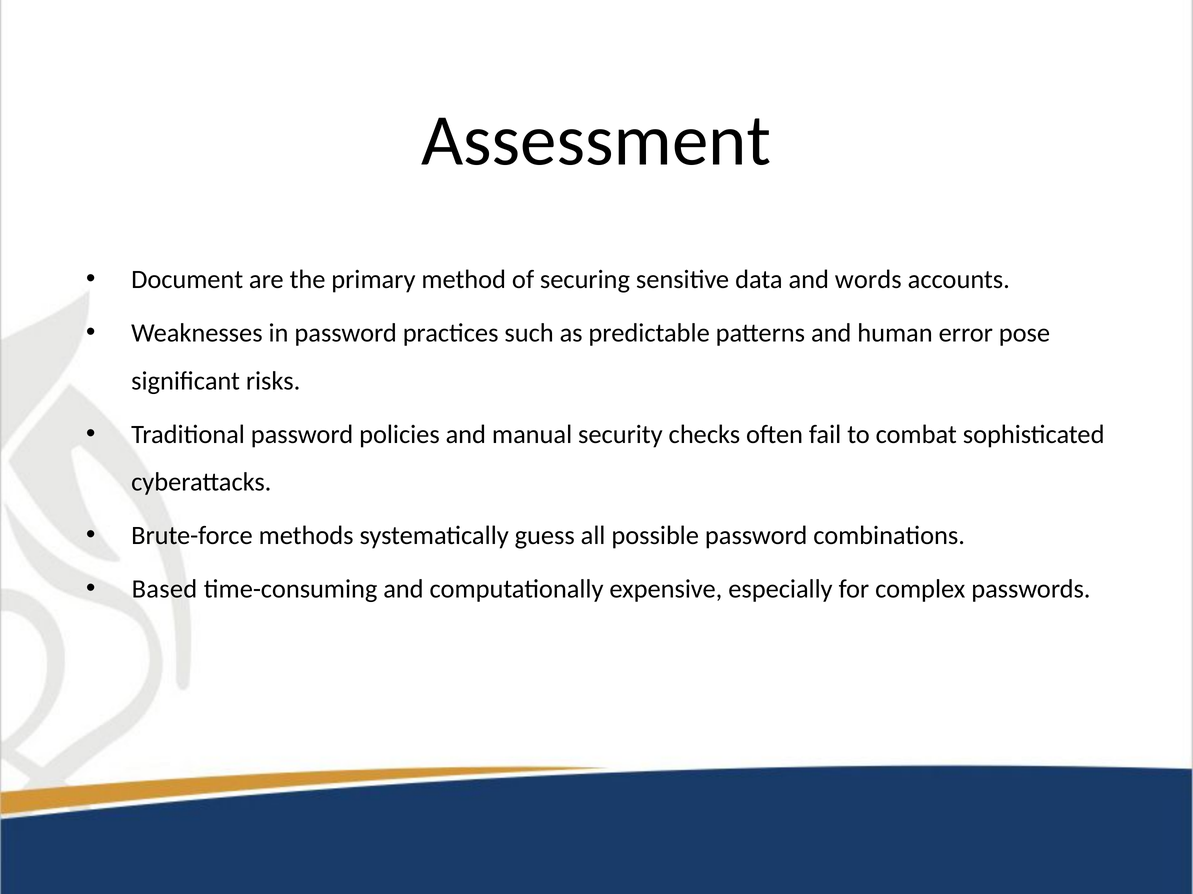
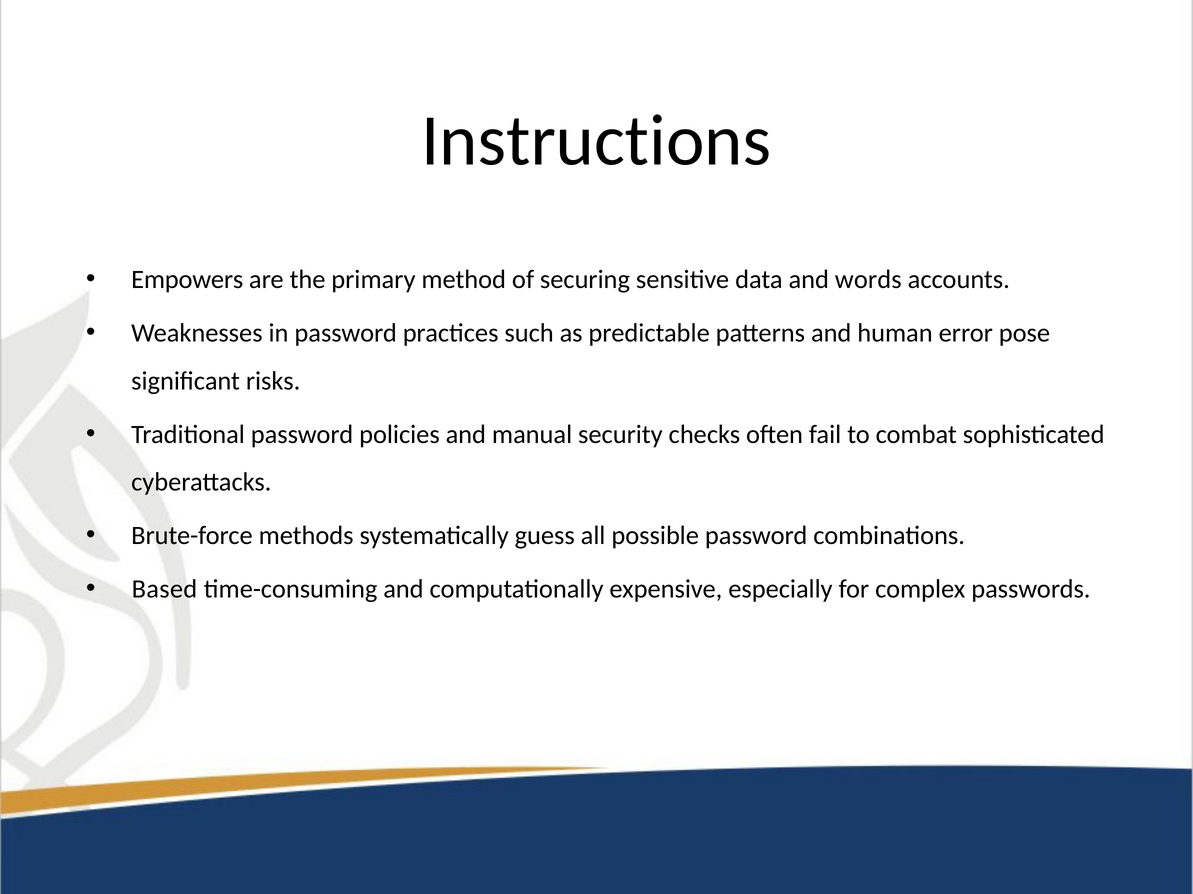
Assessment: Assessment -> Instructions (596, 141)
Document: Document -> Empowers (187, 280)
